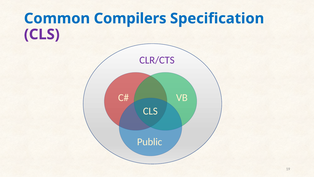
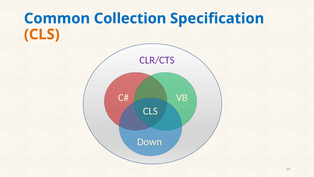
Compilers: Compilers -> Collection (130, 18)
CLS colour: purple -> orange (42, 34)
Public: Public -> Down (150, 142)
